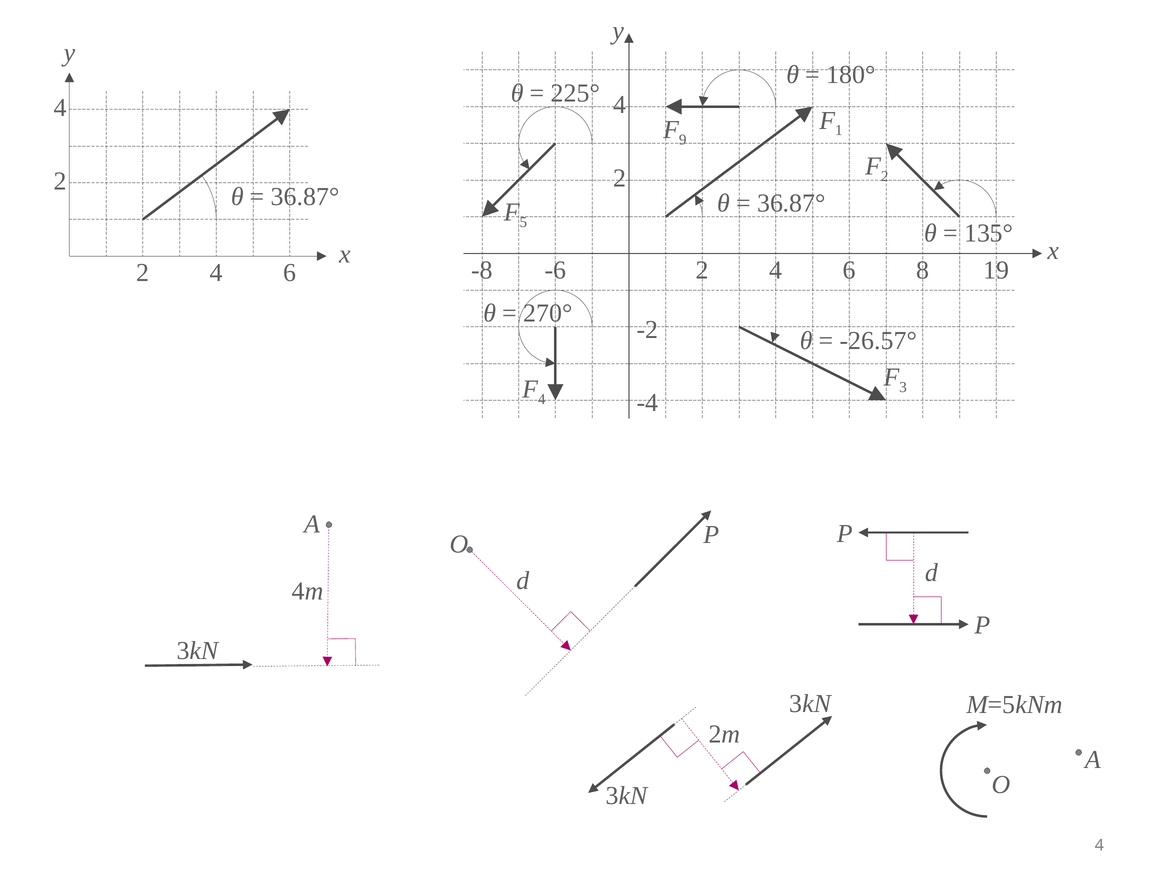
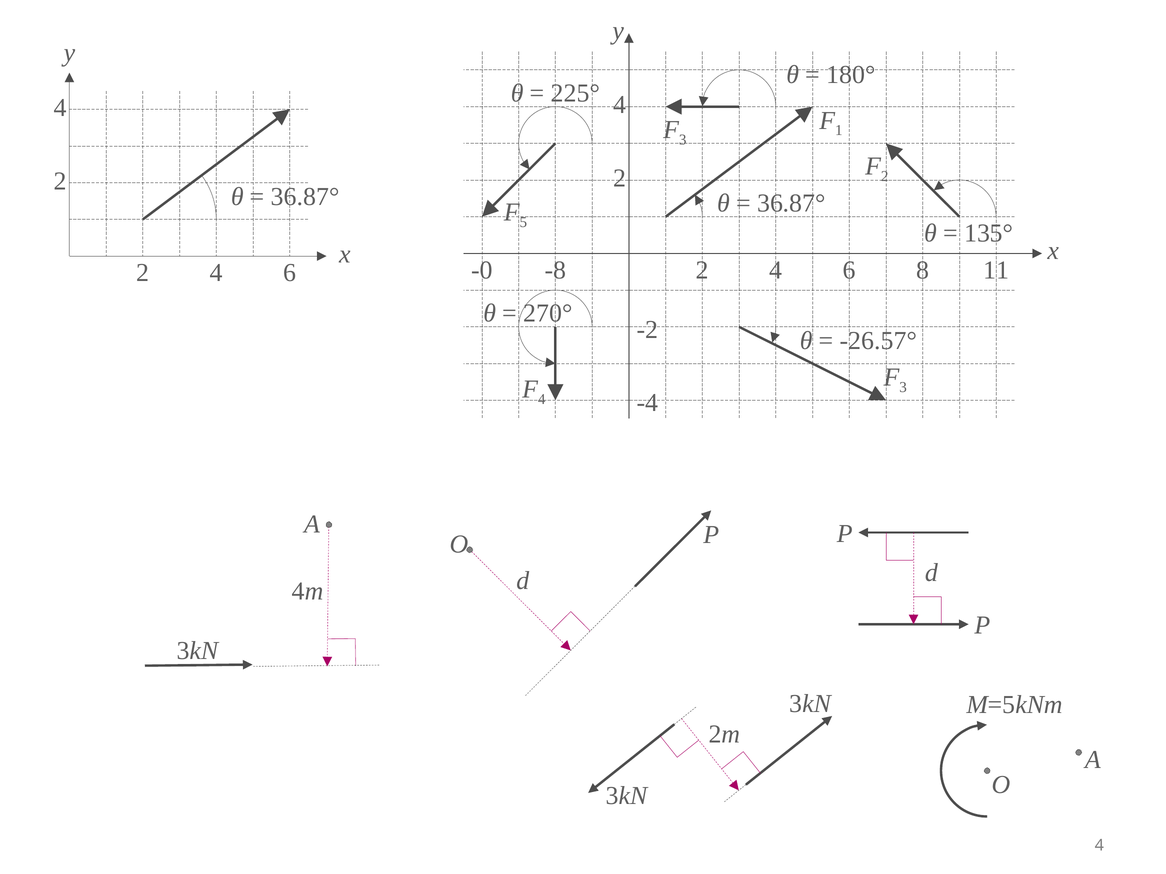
9: 9 -> 3 (683, 140)
-8: -8 -> -0 (482, 270)
-6: -6 -> -8 (555, 270)
19: 19 -> 11 (996, 270)
